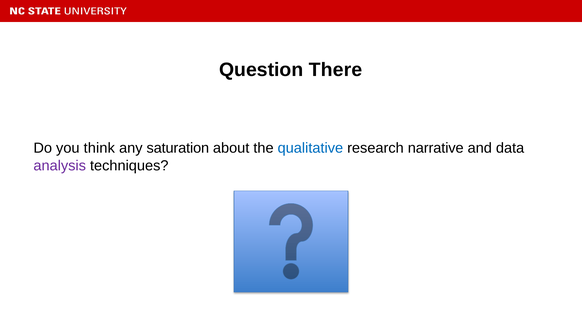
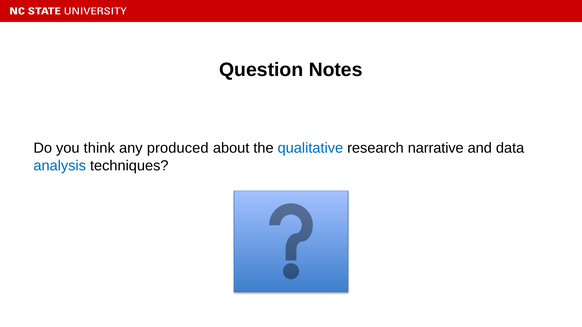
There: There -> Notes (336, 70)
saturation: saturation -> produced (178, 148)
analysis colour: purple -> blue (60, 166)
